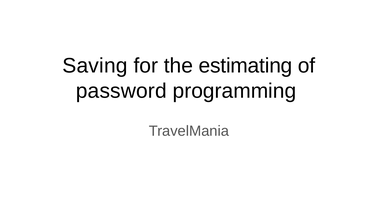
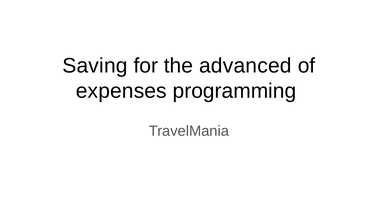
estimating: estimating -> advanced (245, 66)
password: password -> expenses (121, 91)
